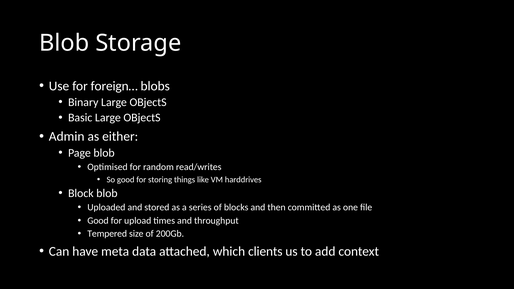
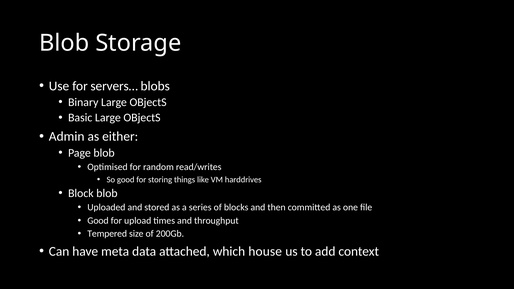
foreign…: foreign… -> servers… (114, 86)
clients: clients -> house (265, 251)
